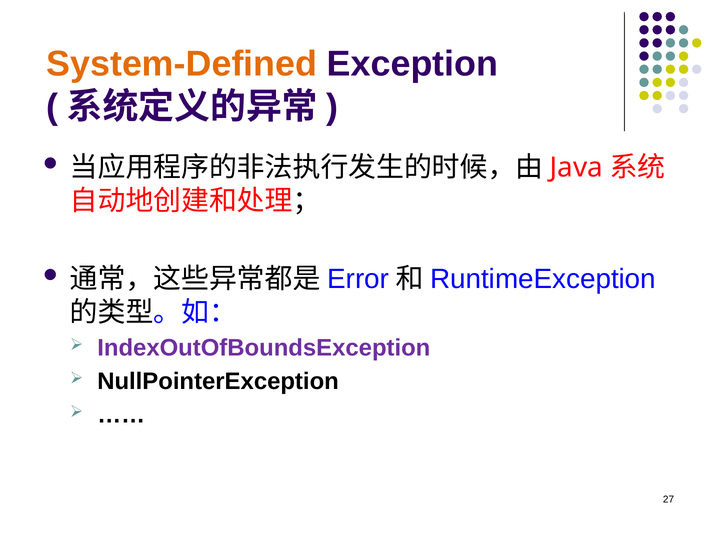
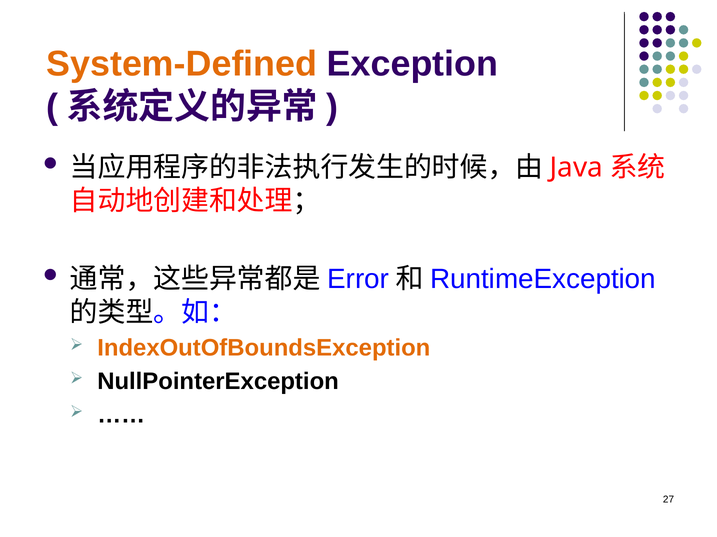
IndexOutOfBoundsException colour: purple -> orange (264, 349)
